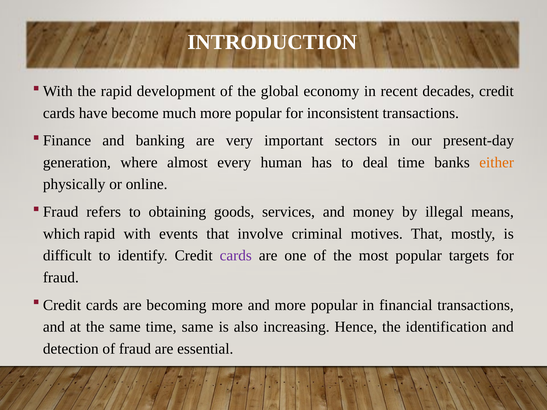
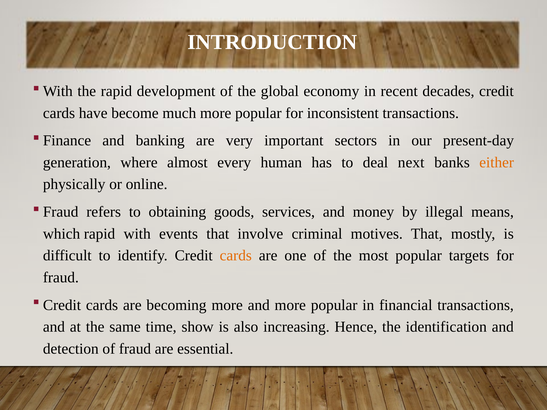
deal time: time -> next (411, 163)
cards colour: purple -> orange (236, 256)
time same: same -> show (198, 327)
